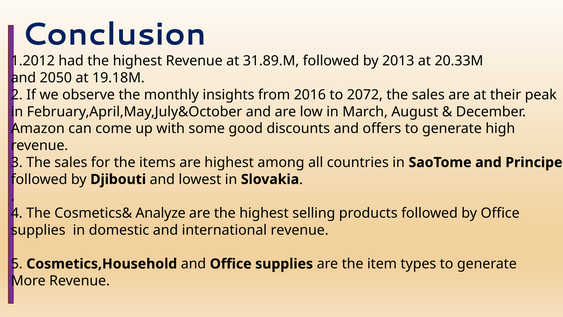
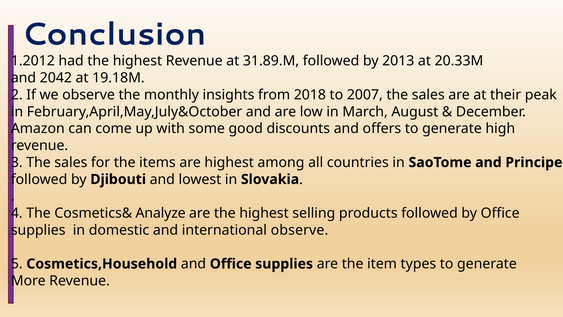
2050: 2050 -> 2042 (56, 78)
2016: 2016 -> 2018 (310, 95)
2072: 2072 -> 2007 (365, 95)
international revenue: revenue -> observe (300, 230)
